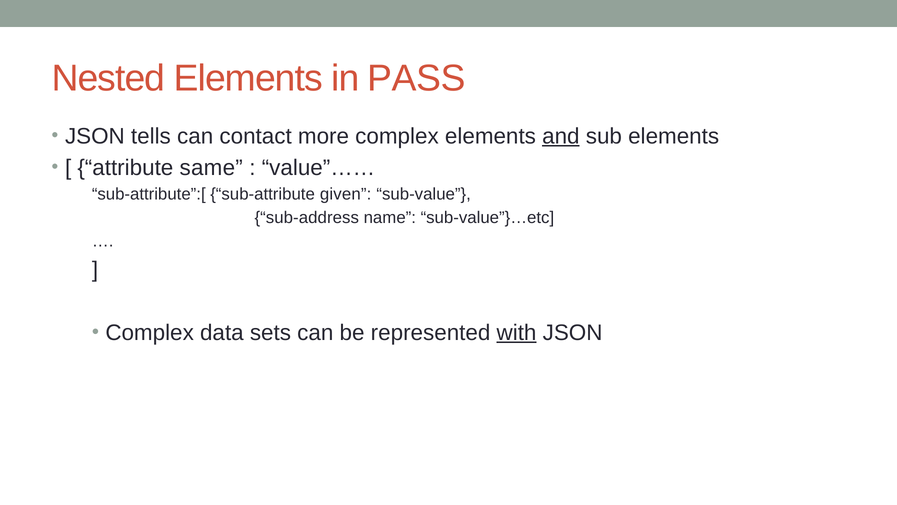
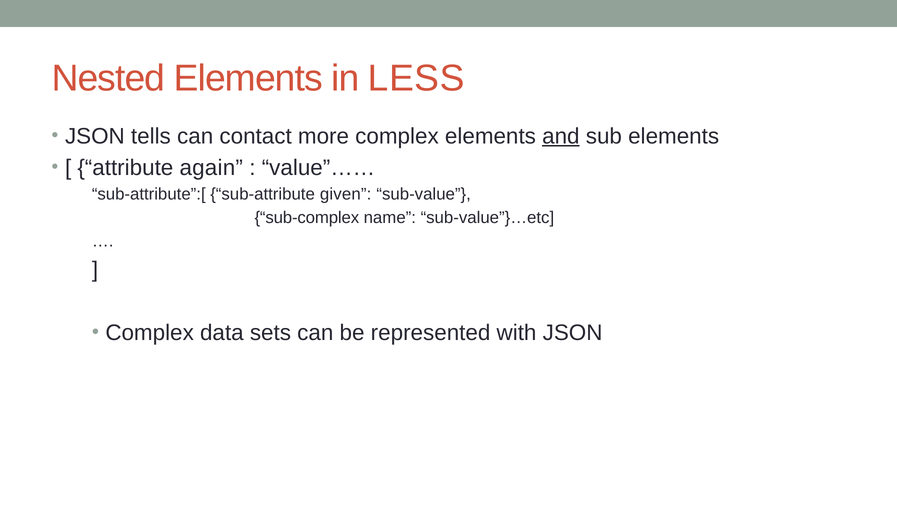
PASS: PASS -> LESS (416, 78)
same: same -> again (211, 168)
sub-address: sub-address -> sub-complex (307, 218)
with underline: present -> none (517, 332)
